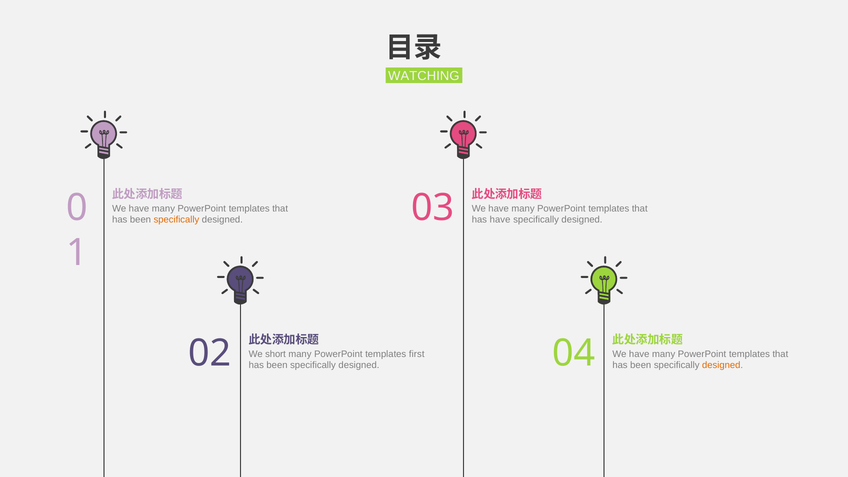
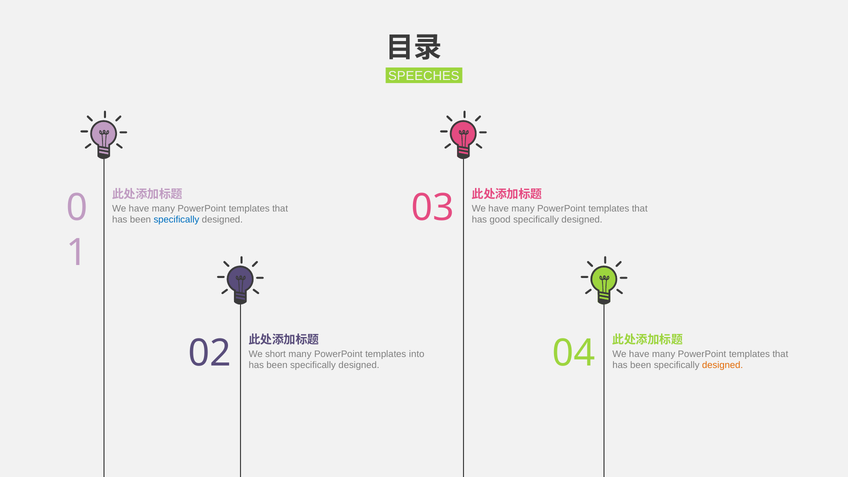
WATCHING: WATCHING -> SPEECHES (424, 76)
specifically colour: orange -> blue (176, 220)
has have: have -> good (500, 220)
first: first -> into (417, 354)
